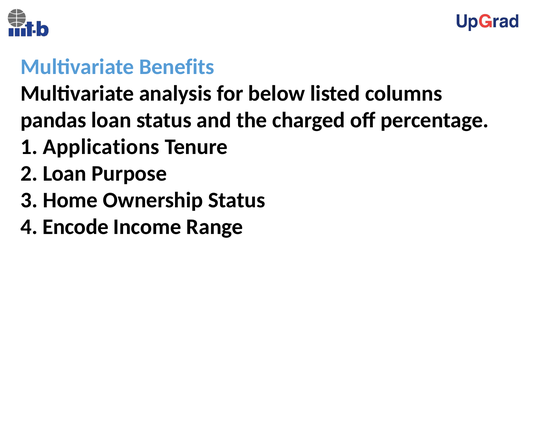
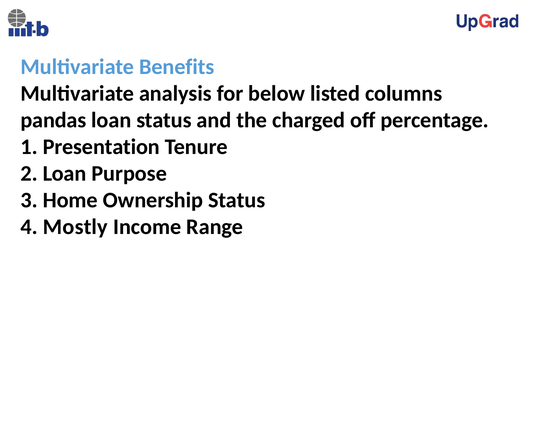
Applications: Applications -> Presentation (101, 147)
Encode: Encode -> Mostly (75, 227)
